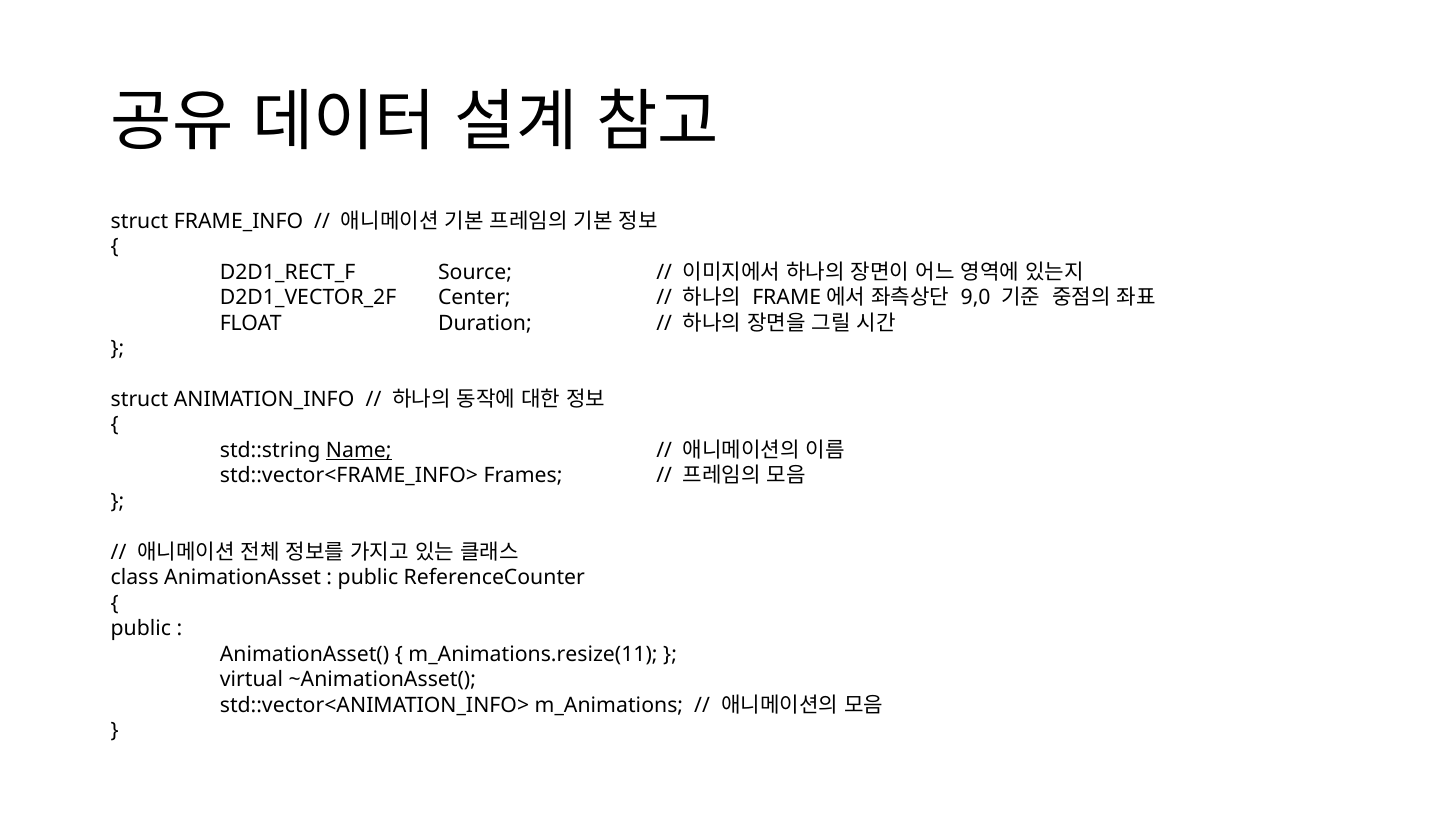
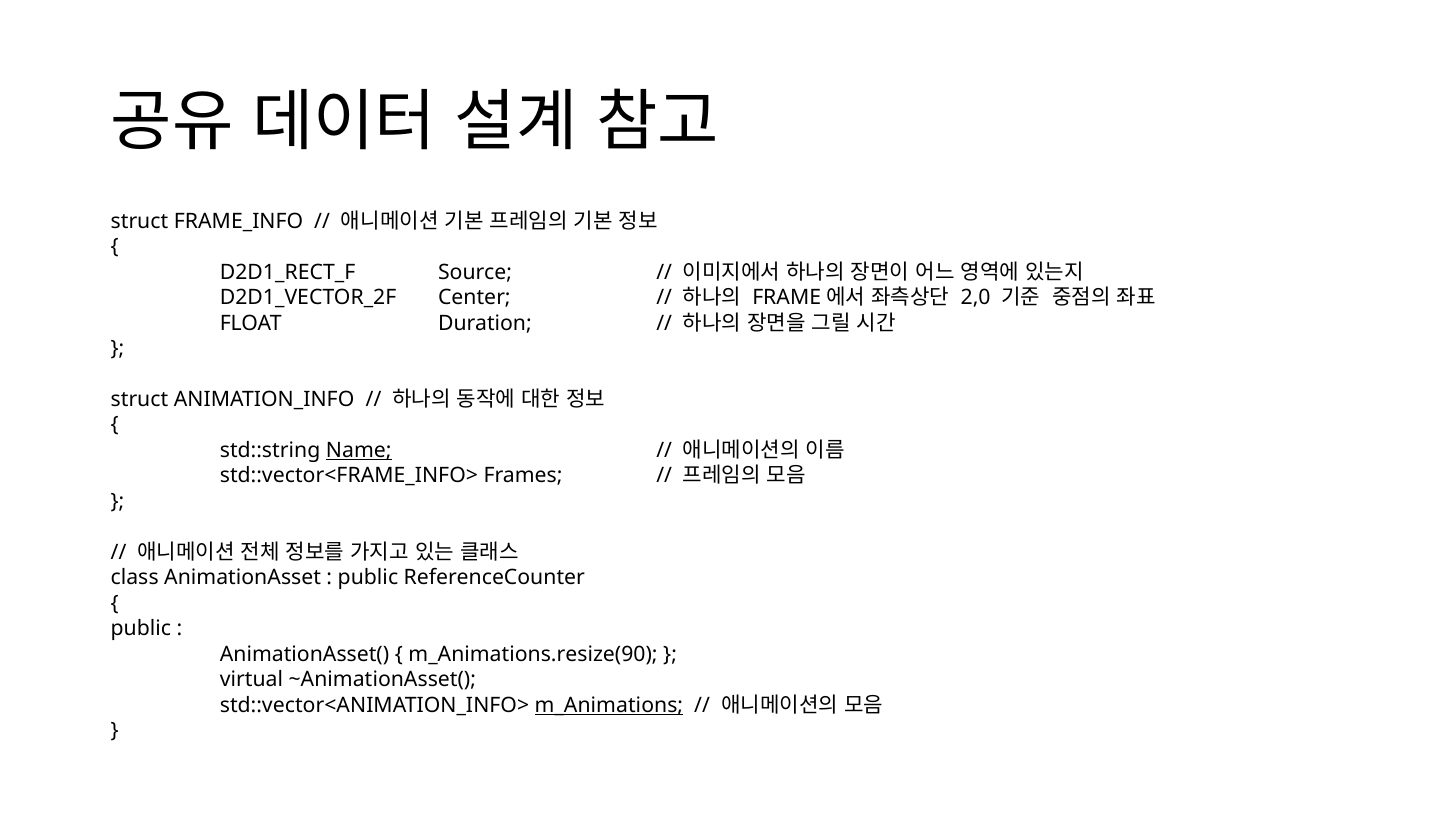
9,0: 9,0 -> 2,0 (976, 298)
m_Animations.resize(11: m_Animations.resize(11 -> m_Animations.resize(90 (533, 654)
m_Animations underline: none -> present (609, 705)
